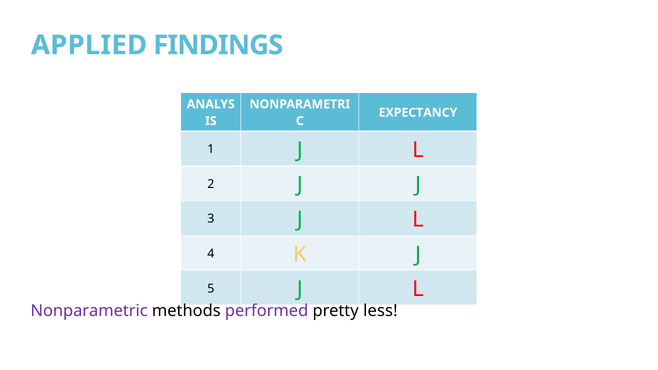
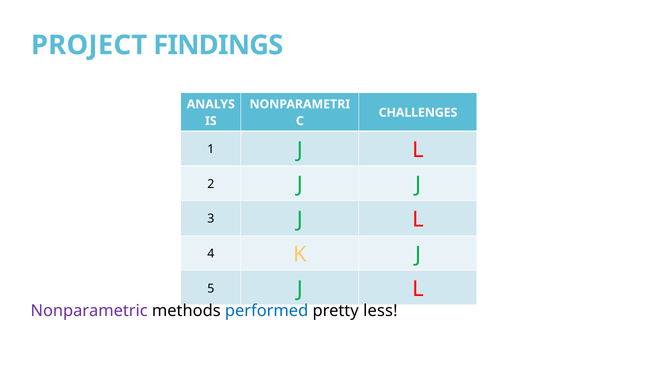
APPLIED: APPLIED -> PROJECT (89, 45)
EXPECTANCY: EXPECTANCY -> CHALLENGES (418, 113)
performed colour: purple -> blue (267, 311)
